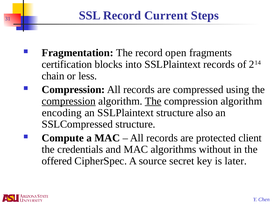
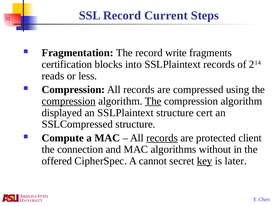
open: open -> write (176, 53)
chain: chain -> reads (53, 76)
encoding: encoding -> displayed (62, 113)
also: also -> cert (204, 113)
records underline: none -> present (162, 138)
credentials: credentials -> connection (80, 150)
source: source -> cannot (153, 161)
key underline: none -> present (205, 161)
